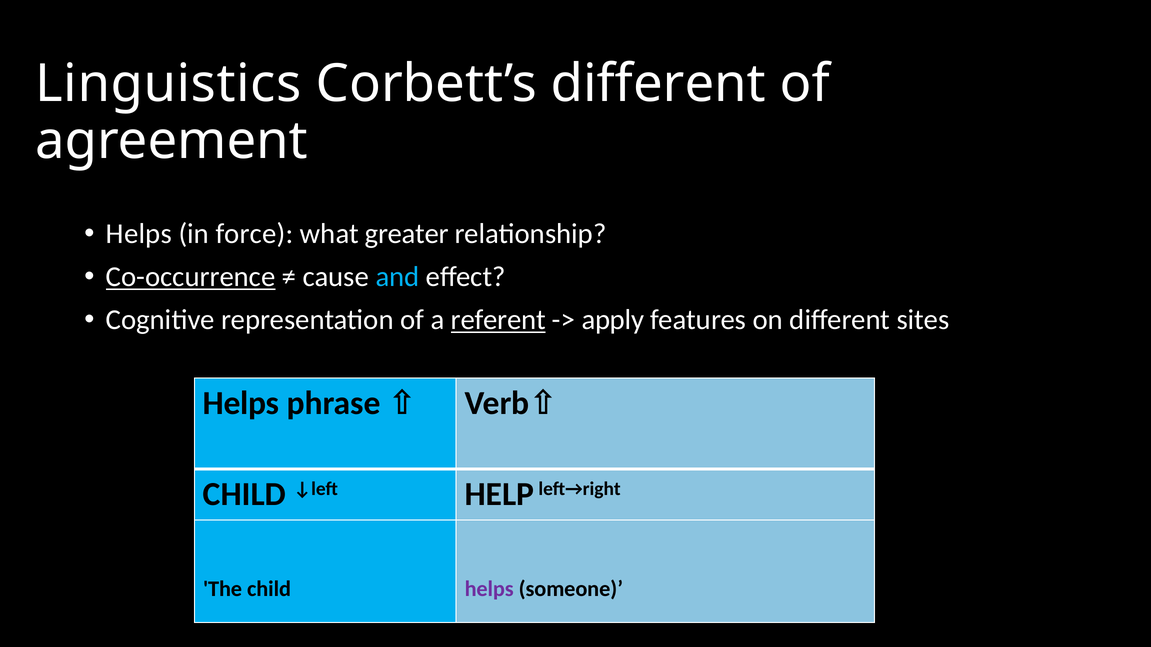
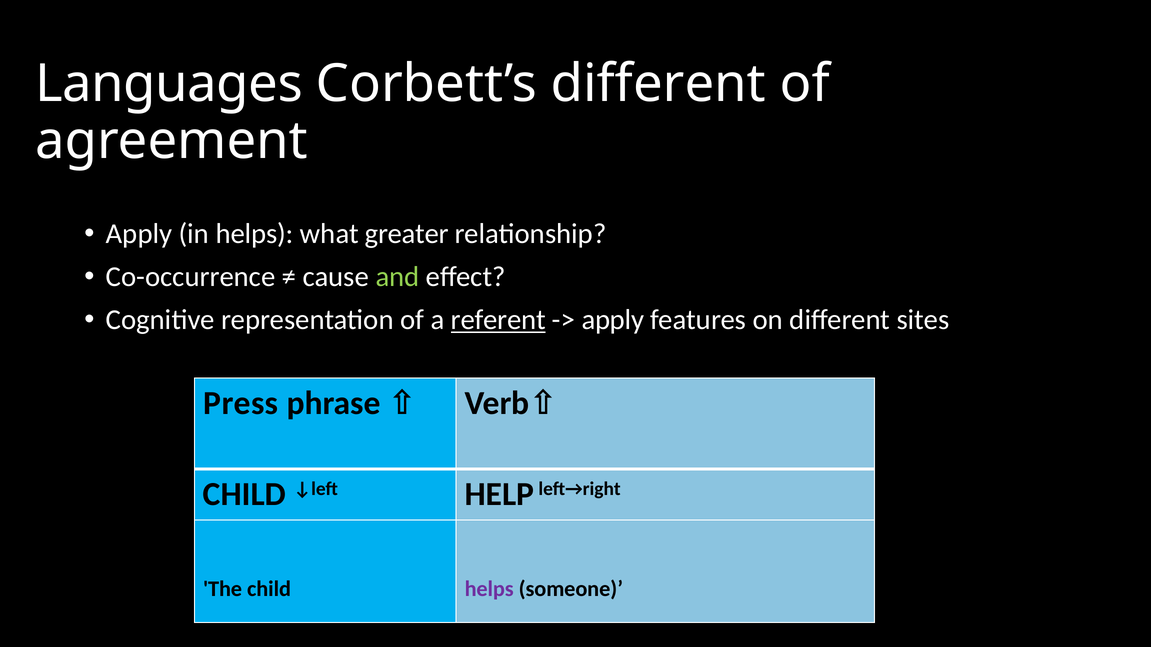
Linguistics: Linguistics -> Languages (169, 84)
Helps: Helps -> Apply (139, 234)
in force: force -> helps (255, 234)
Co-occurrence underline: present -> none (191, 277)
and colour: light blue -> light green (398, 277)
Helps: Helps -> Press (241, 404)
